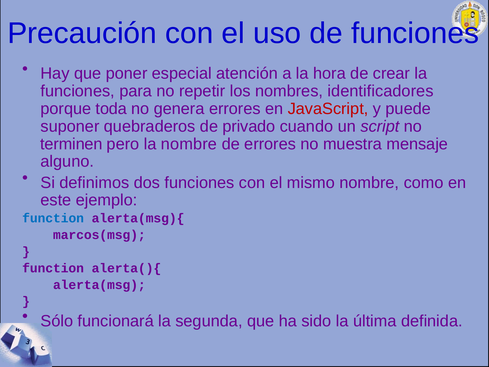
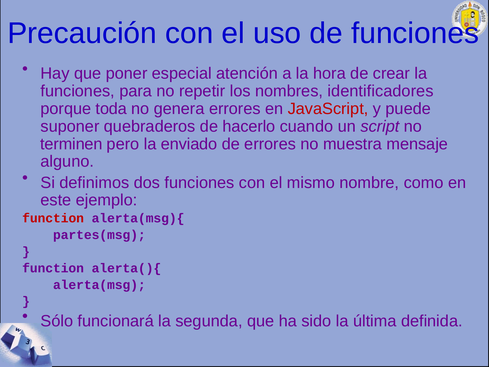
privado: privado -> hacerlo (249, 126)
la nombre: nombre -> enviado (189, 144)
function colour: blue -> red (53, 218)
marcos(msg: marcos(msg -> partes(msg (99, 235)
